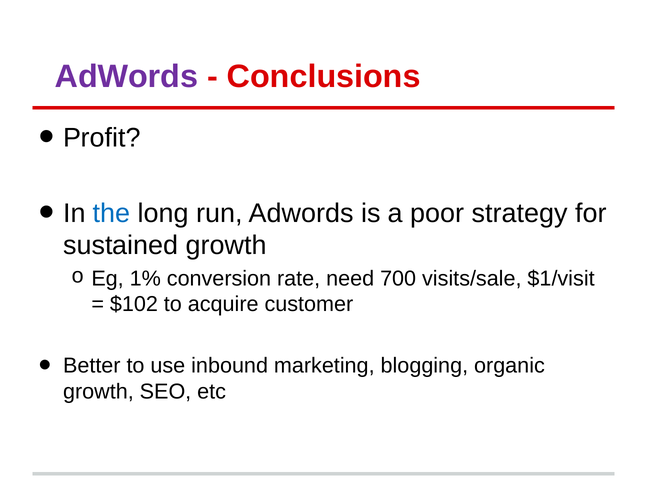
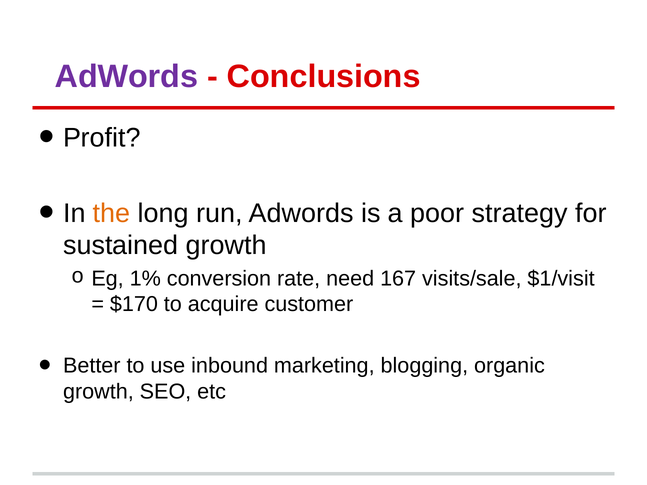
the colour: blue -> orange (112, 213)
700: 700 -> 167 (398, 279)
$102: $102 -> $170 (134, 305)
